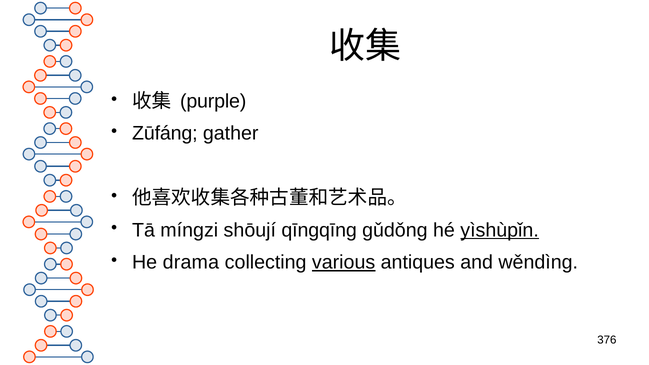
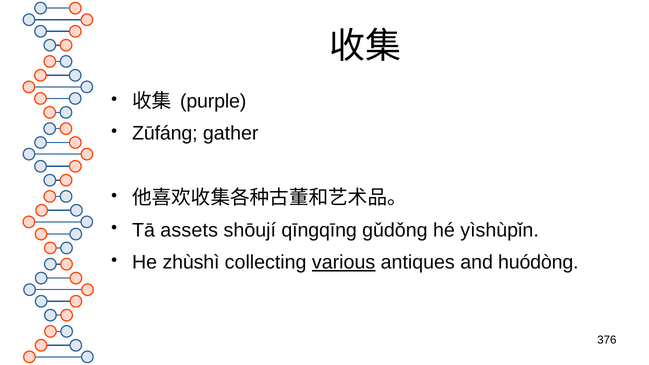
míngzi: míngzi -> assets (189, 230)
yìshùpǐn underline: present -> none (500, 230)
drama: drama -> zhùshì (191, 262)
wěndìng: wěndìng -> huódòng (538, 262)
